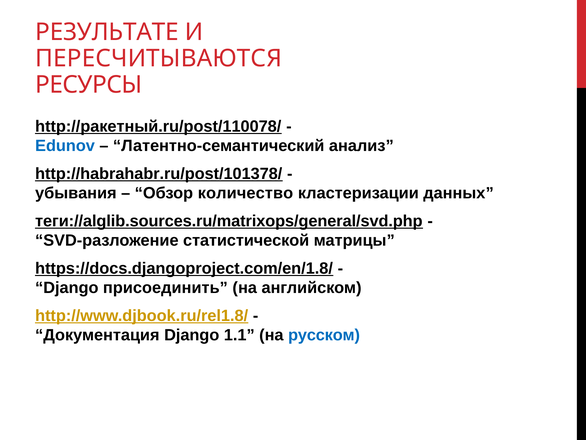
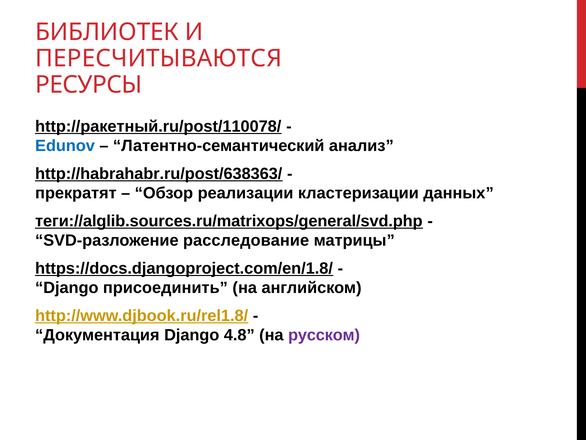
РЕЗУЛЬТАТЕ: РЕЗУЛЬТАТЕ -> БИБЛИОТЕК (107, 32)
http://habrahabr.ru/post/101378/: http://habrahabr.ru/post/101378/ -> http://habrahabr.ru/post/638363/ (159, 173)
убывания: убывания -> прекратят (76, 193)
количество: количество -> реализации (246, 193)
статистической: статистической -> расследование (246, 240)
1.1: 1.1 -> 4.8 (239, 335)
русском colour: blue -> purple (324, 335)
